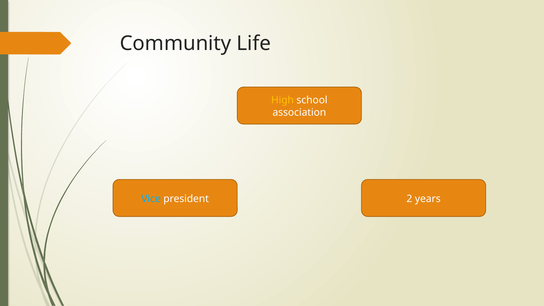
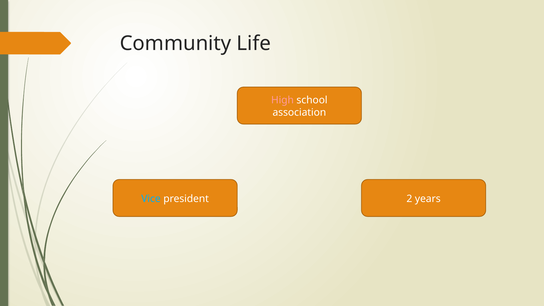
High colour: yellow -> pink (283, 100)
